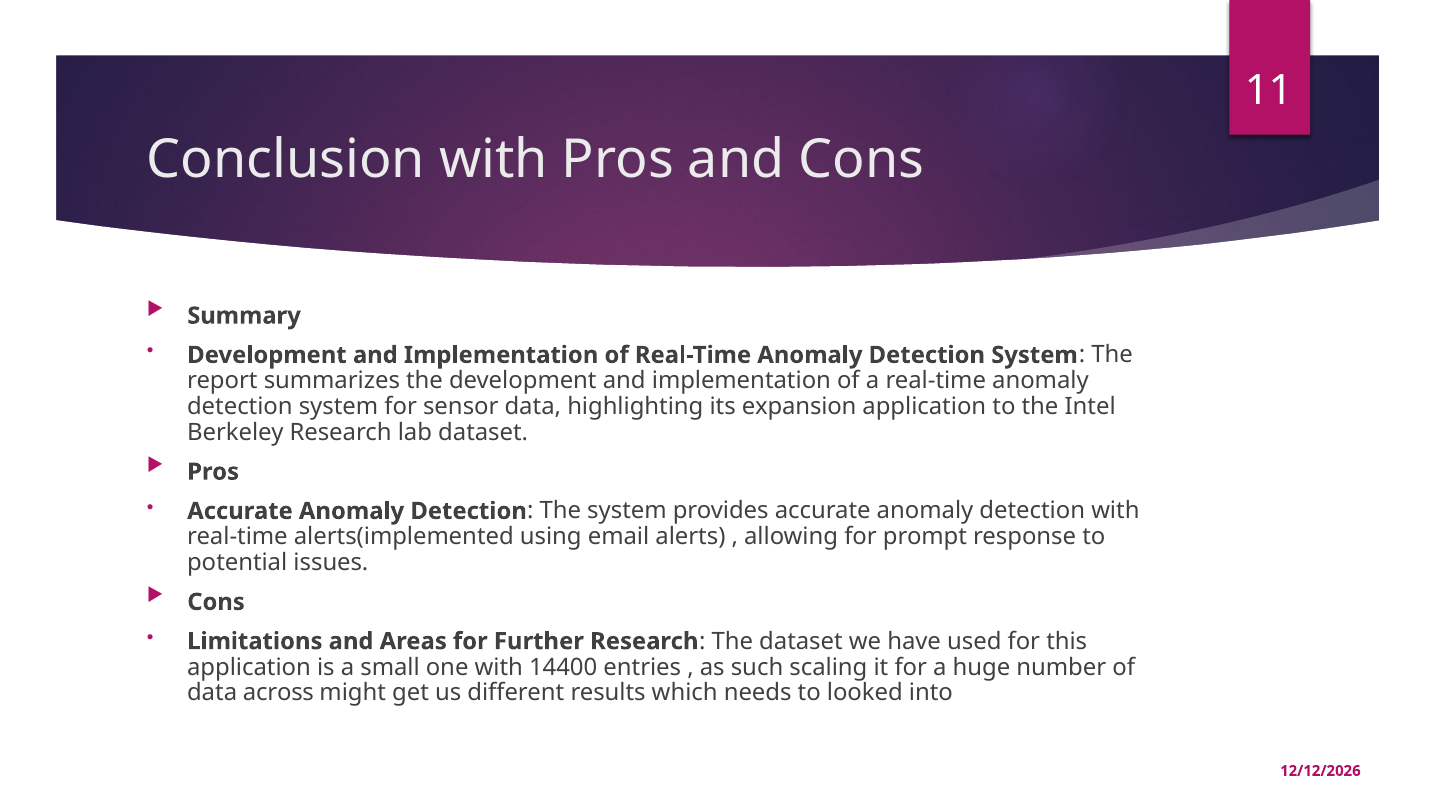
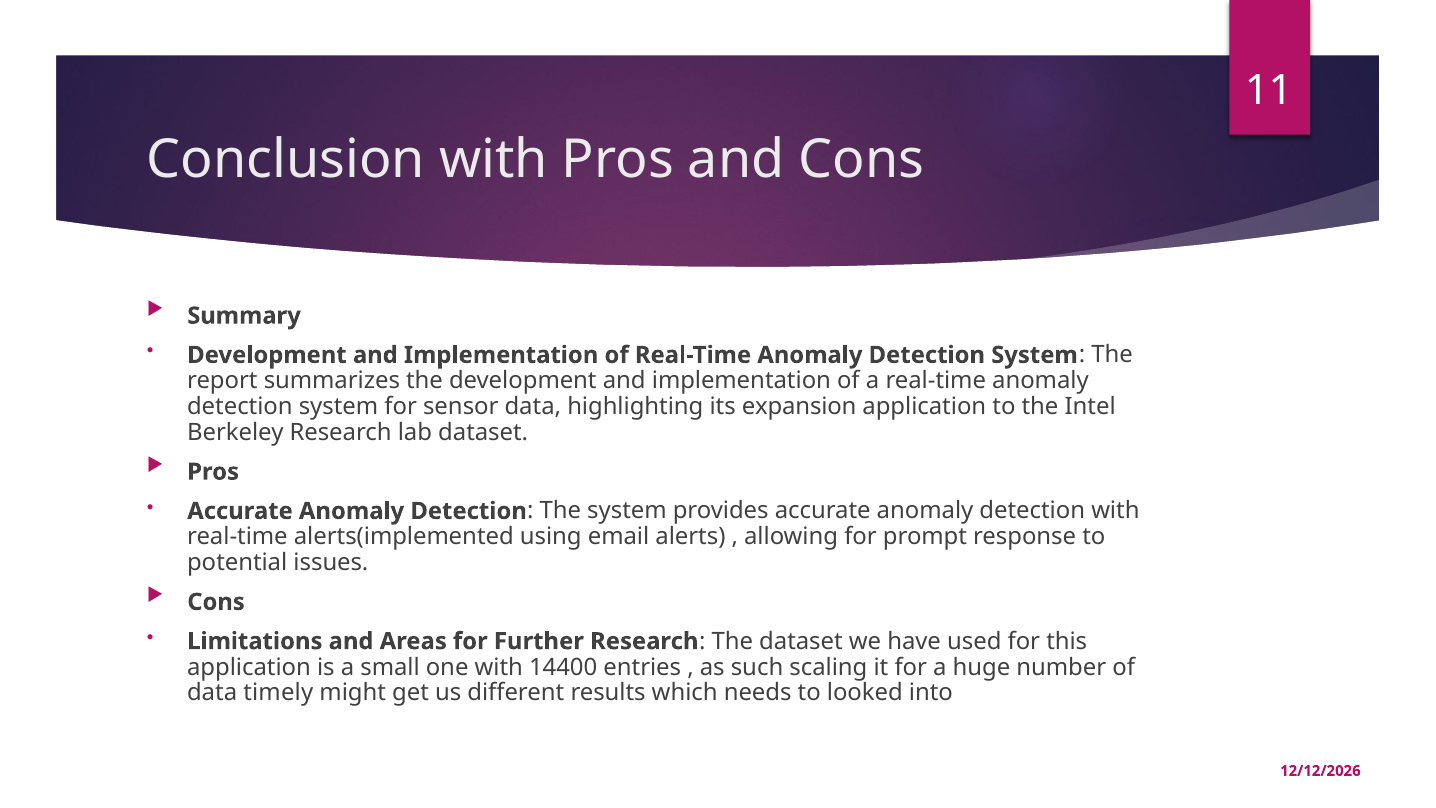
across: across -> timely (278, 693)
